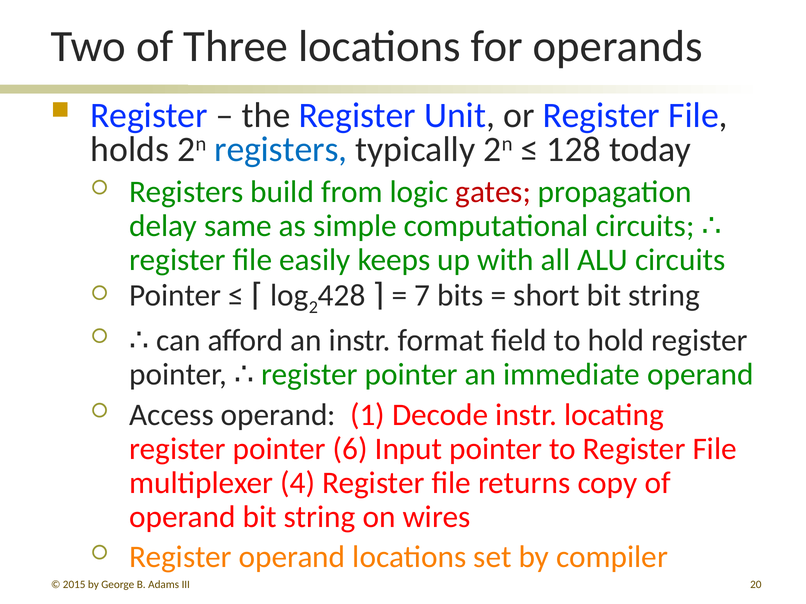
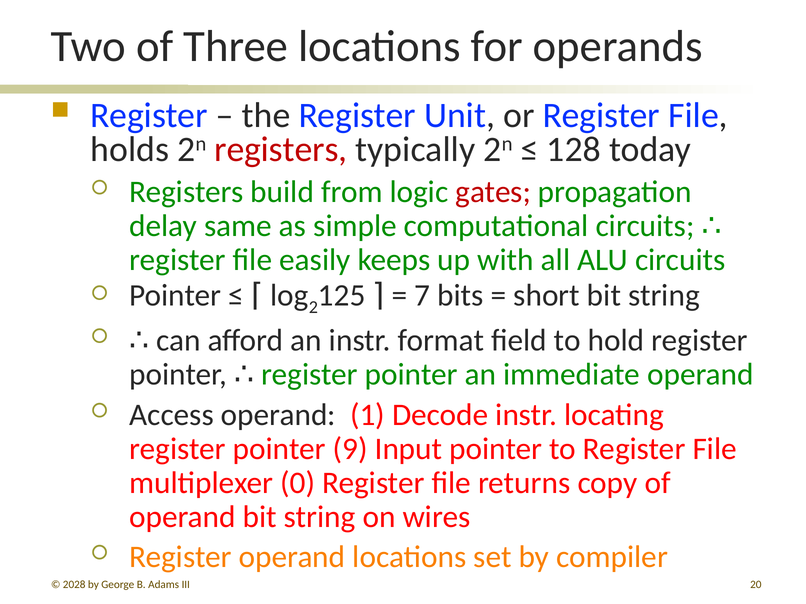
registers colour: blue -> red (281, 150)
428: 428 -> 125 (342, 295)
6: 6 -> 9 (350, 449)
4: 4 -> 0 (298, 483)
2015: 2015 -> 2028 (74, 585)
